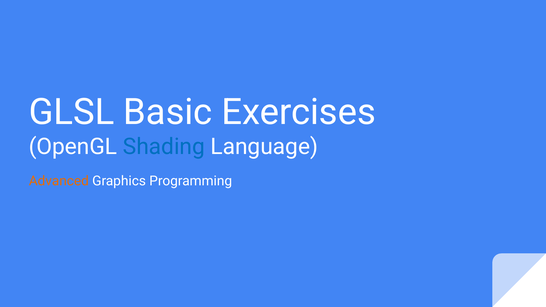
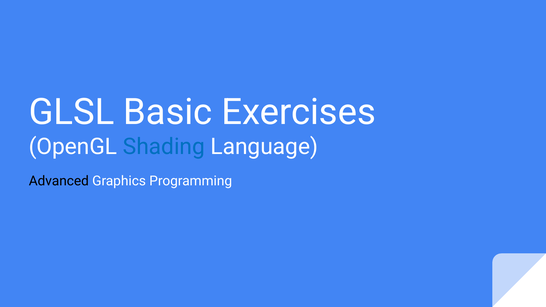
Advanced colour: orange -> black (59, 181)
